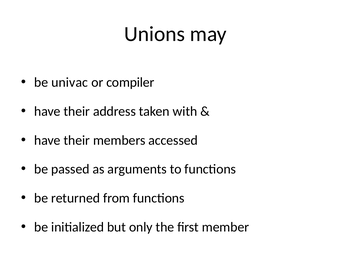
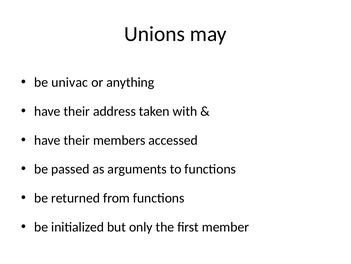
compiler: compiler -> anything (130, 82)
